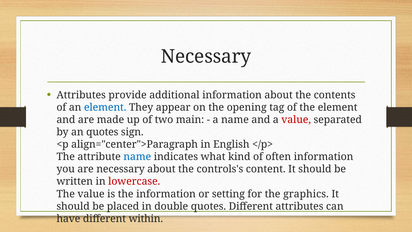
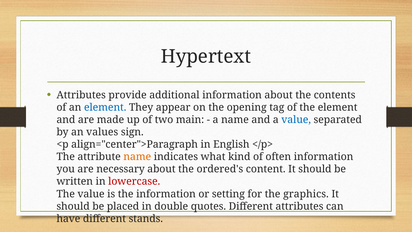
Necessary: Necessary -> Hypertext (206, 57)
value colour: red -> blue (296, 120)
an quotes: quotes -> values (102, 132)
name colour: blue -> orange (137, 157)
controls's: controls's -> ordered's (220, 169)
within: within -> stands (146, 218)
